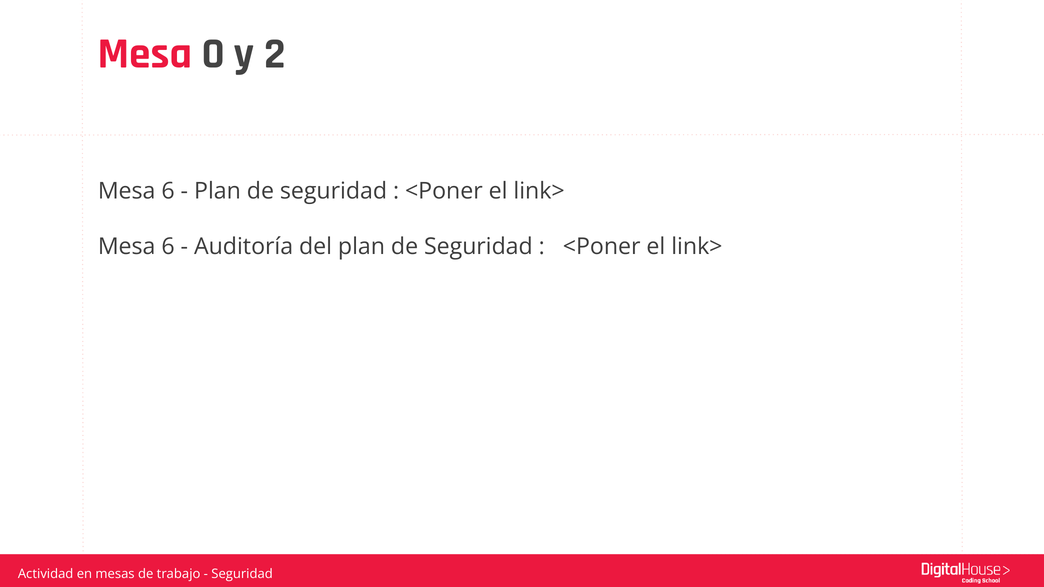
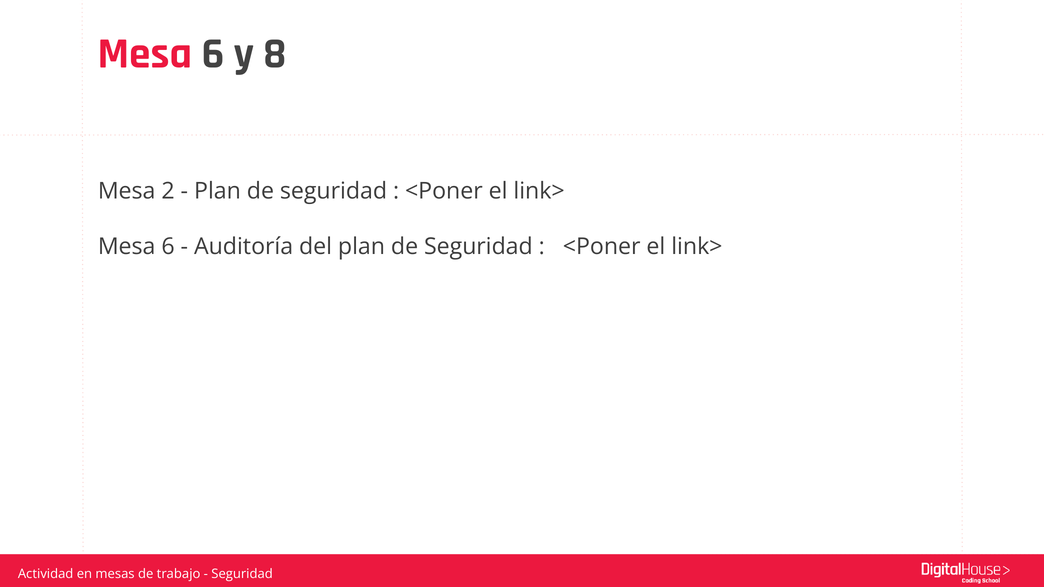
0: 0 -> 6 (213, 54)
2: 2 -> 8 (275, 54)
6: 6 -> 2 (168, 191)
